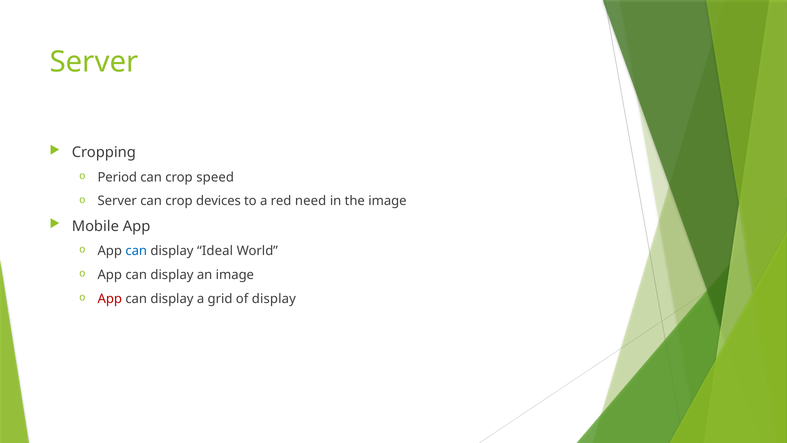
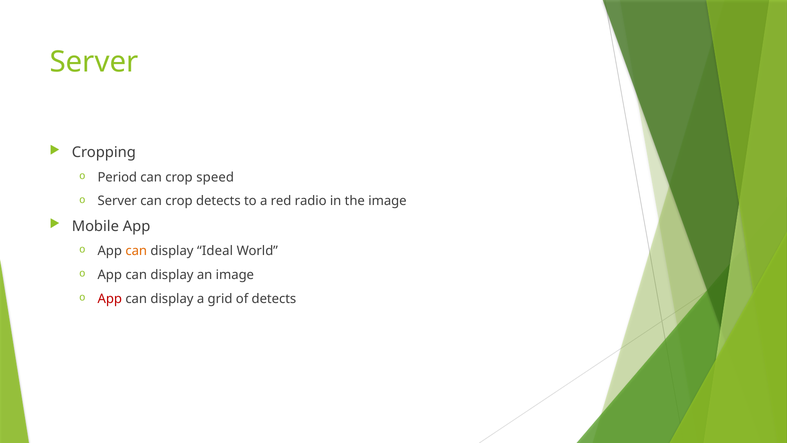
crop devices: devices -> detects (218, 201)
need: need -> radio (311, 201)
can colour: blue -> orange (136, 251)
of display: display -> detects (274, 299)
